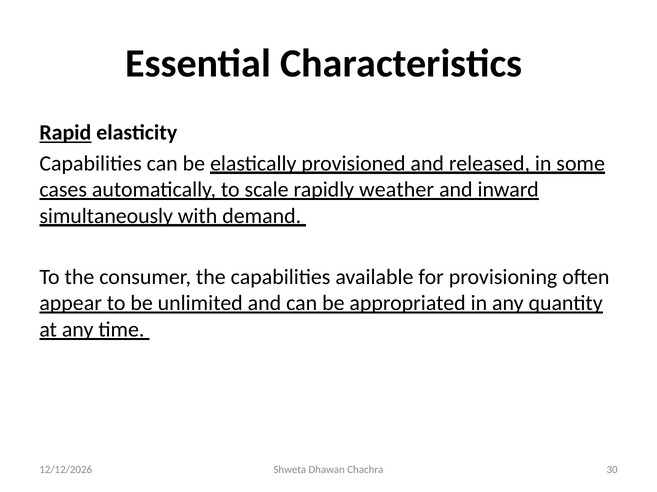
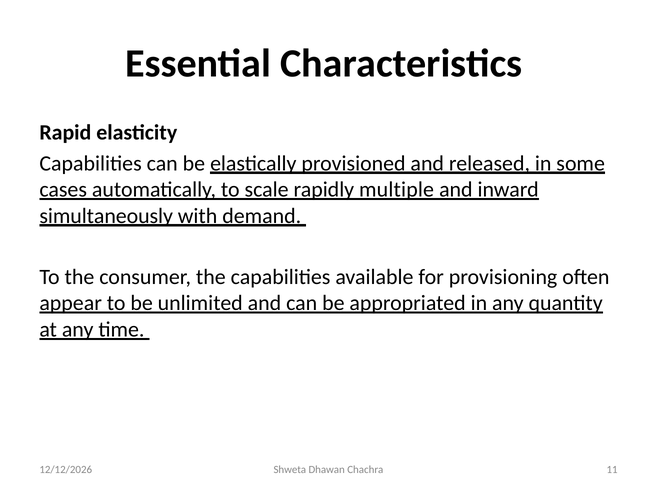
Rapid underline: present -> none (65, 133)
weather: weather -> multiple (397, 190)
30: 30 -> 11 (612, 470)
